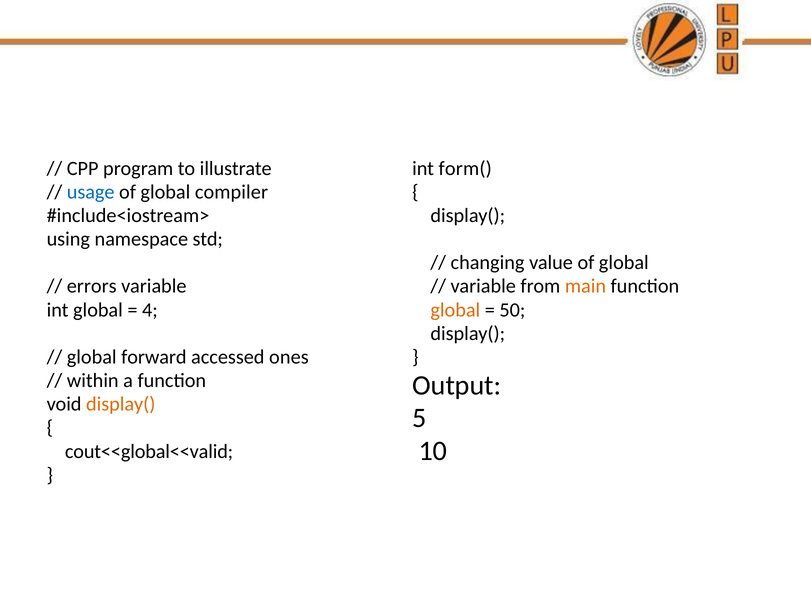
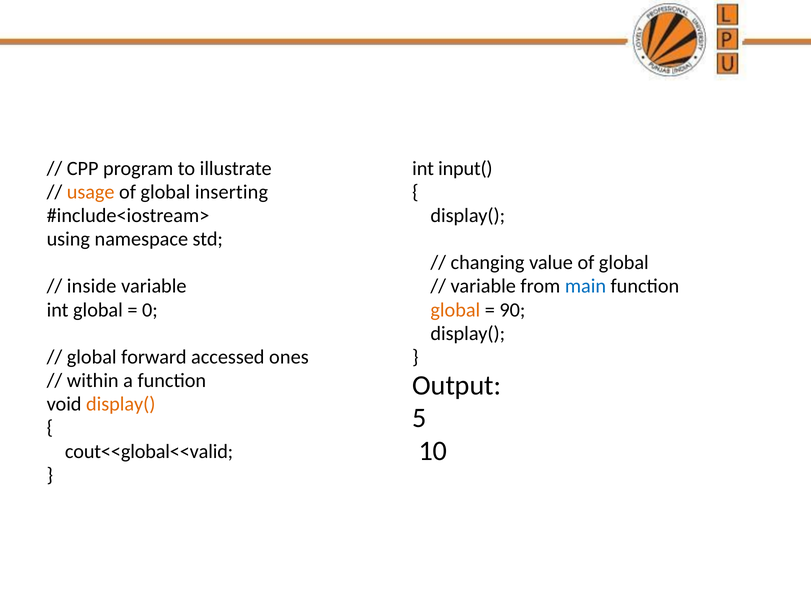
form(: form( -> input( (465, 168)
usage colour: blue -> orange (91, 192)
compiler: compiler -> inserting (231, 192)
errors: errors -> inside (92, 286)
main colour: orange -> blue (585, 286)
4: 4 -> 0 (150, 310)
50: 50 -> 90 (512, 310)
